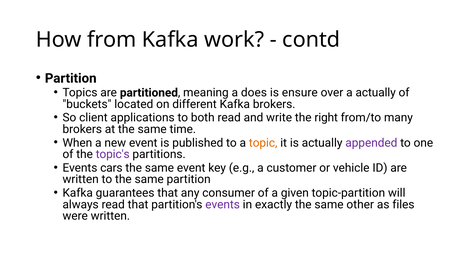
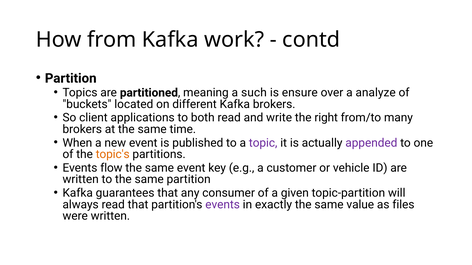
does: does -> such (254, 93)
a actually: actually -> analyze (376, 93)
topic colour: orange -> purple (263, 143)
topic's colour: purple -> orange (113, 155)
cars: cars -> flow (111, 168)
other: other -> value (360, 205)
